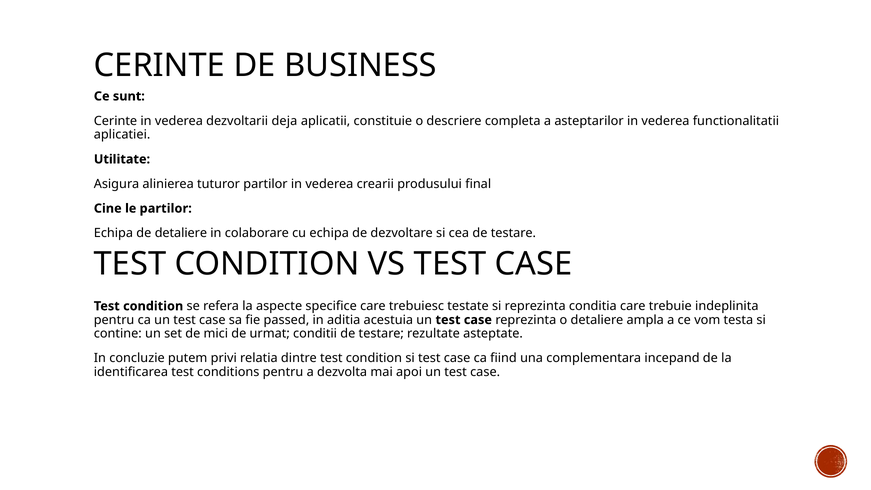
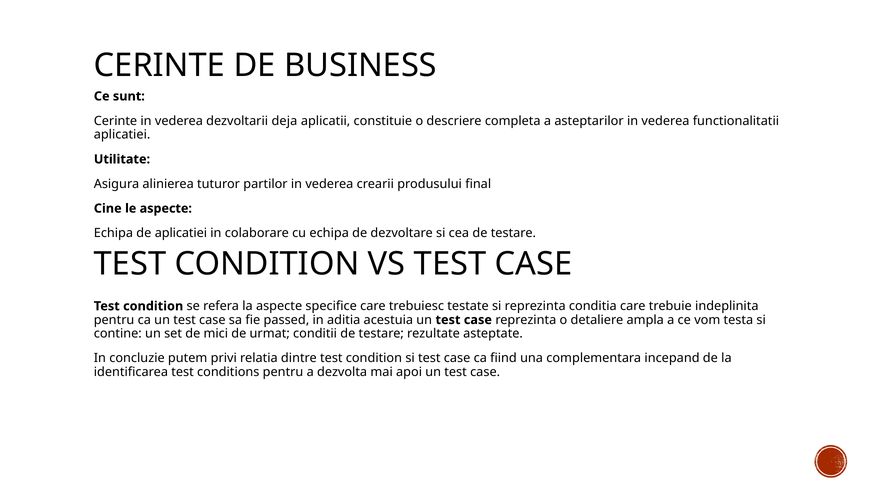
le partilor: partilor -> aspecte (166, 208)
de detaliere: detaliere -> aplicatiei (181, 233)
